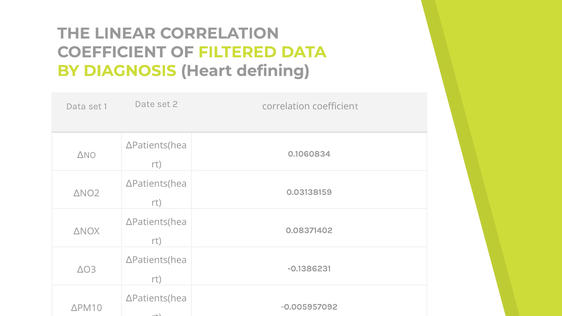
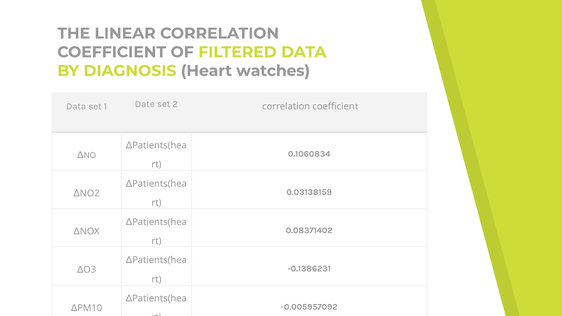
defining: defining -> watches (273, 71)
